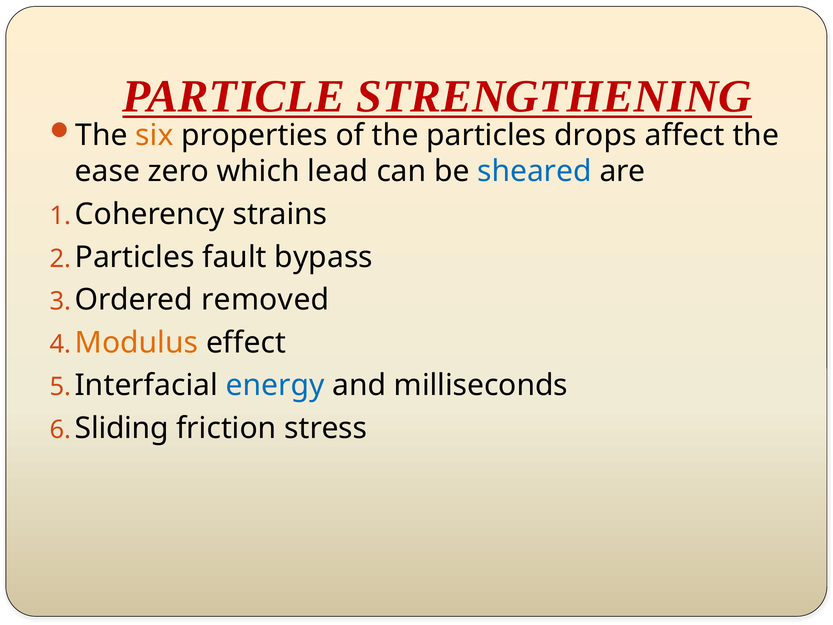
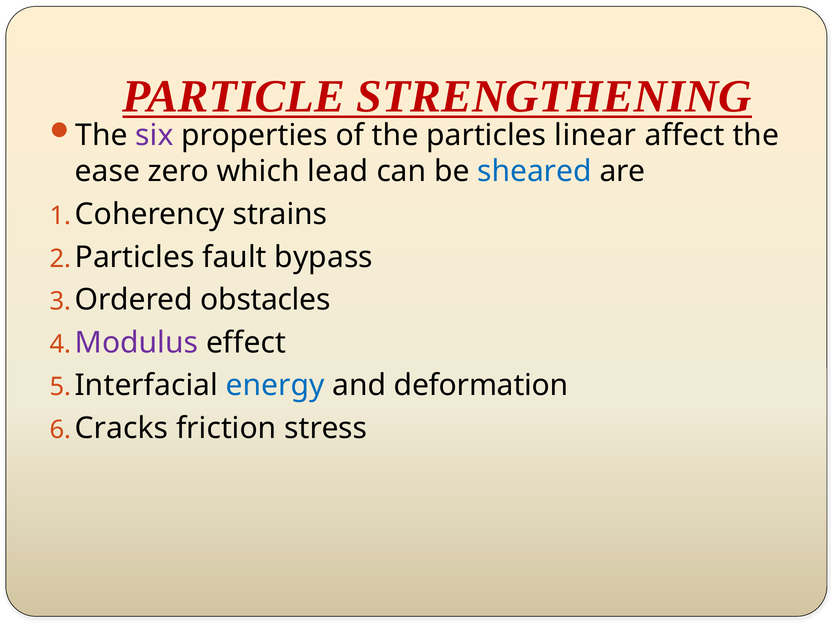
six colour: orange -> purple (154, 135)
drops: drops -> linear (595, 135)
removed: removed -> obstacles (265, 300)
Modulus colour: orange -> purple (136, 343)
milliseconds: milliseconds -> deformation (481, 385)
Sliding: Sliding -> Cracks (122, 428)
